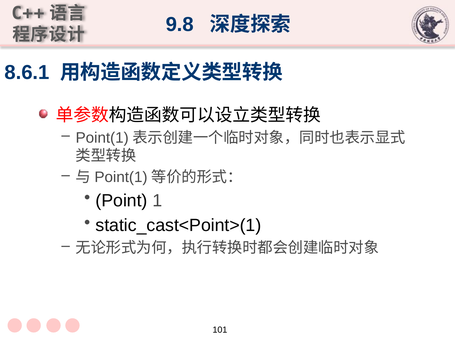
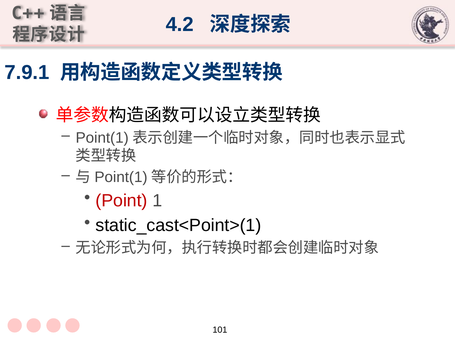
9.8: 9.8 -> 4.2 (180, 24)
8.6.1: 8.6.1 -> 7.9.1 (27, 72)
Point colour: black -> red (122, 201)
